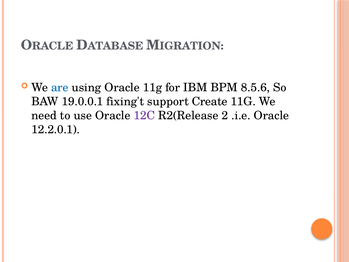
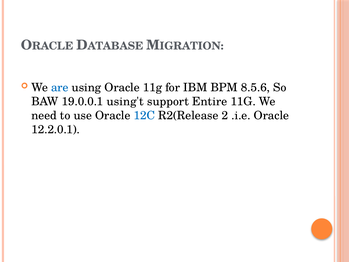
fixing't: fixing't -> using't (125, 101)
Create: Create -> Entire (210, 101)
12C colour: purple -> blue (144, 115)
